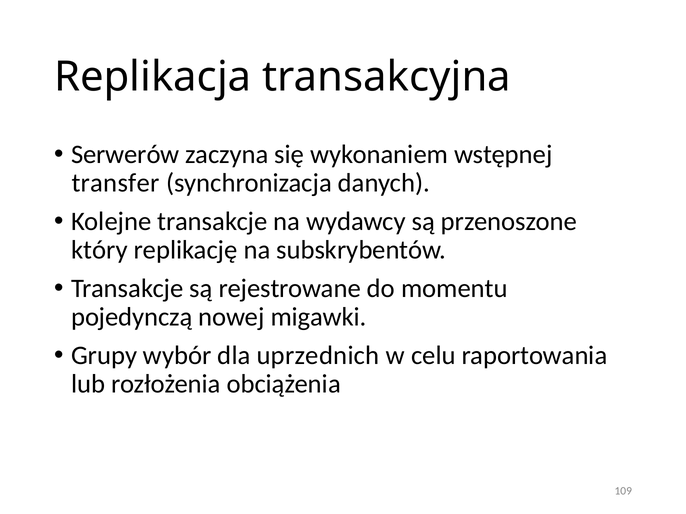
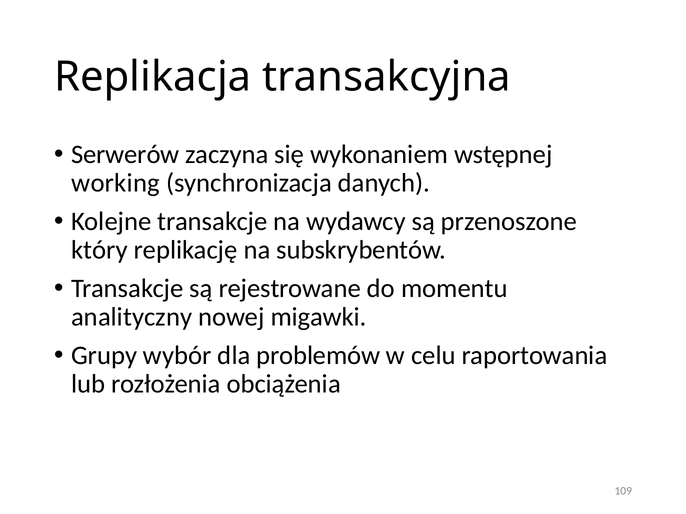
transfer: transfer -> working (116, 183)
pojedynczą: pojedynczą -> analityczny (132, 317)
uprzednich: uprzednich -> problemów (318, 356)
